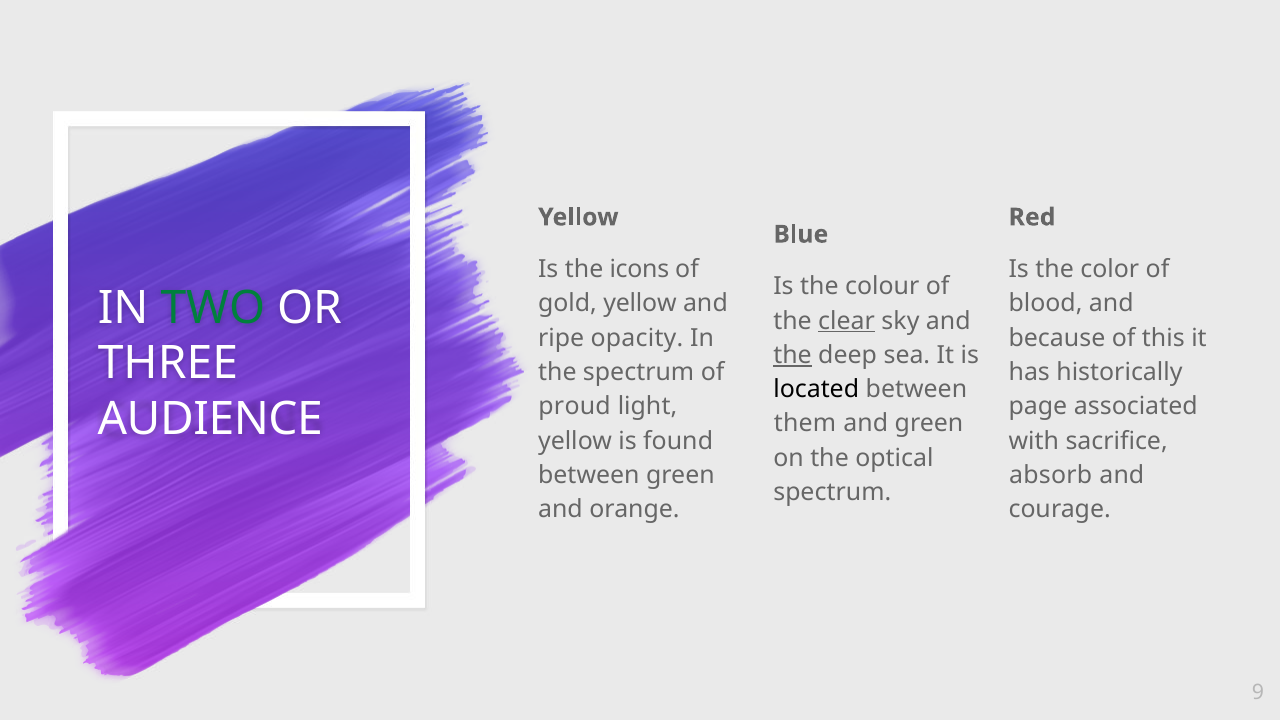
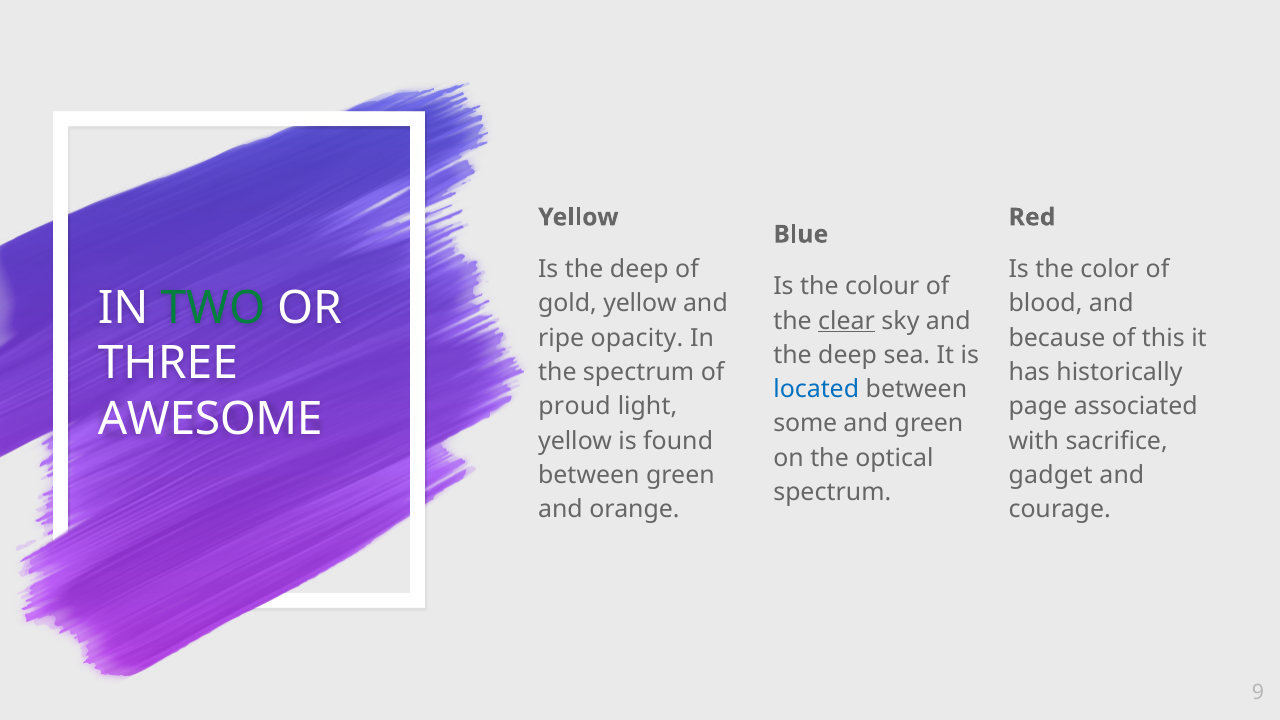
Is the icons: icons -> deep (639, 269)
the underline: present -> none (793, 355)
located colour: black -> blue (816, 389)
AUDIENCE: AUDIENCE -> AWESOME (210, 419)
them: them -> some (805, 424)
absorb: absorb -> gadget (1051, 475)
